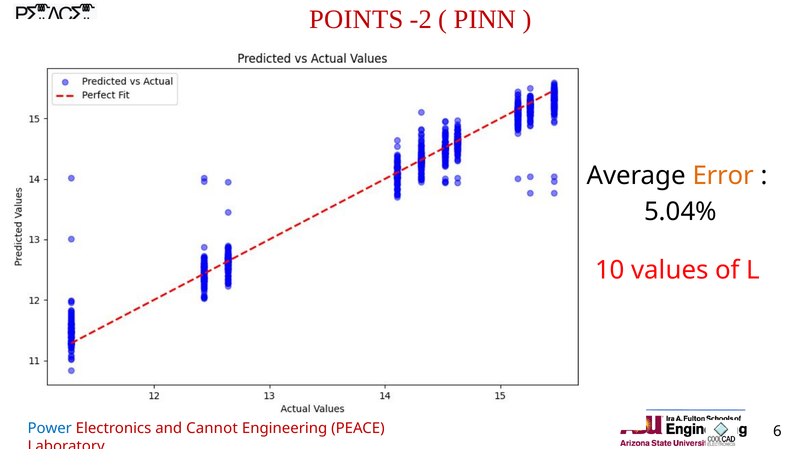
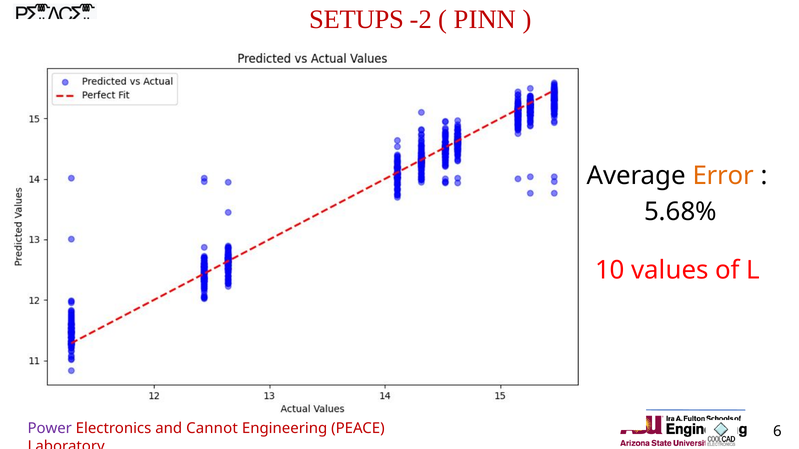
POINTS: POINTS -> SETUPS (357, 20)
5.04%: 5.04% -> 5.68% (681, 212)
Power colour: blue -> purple (50, 429)
